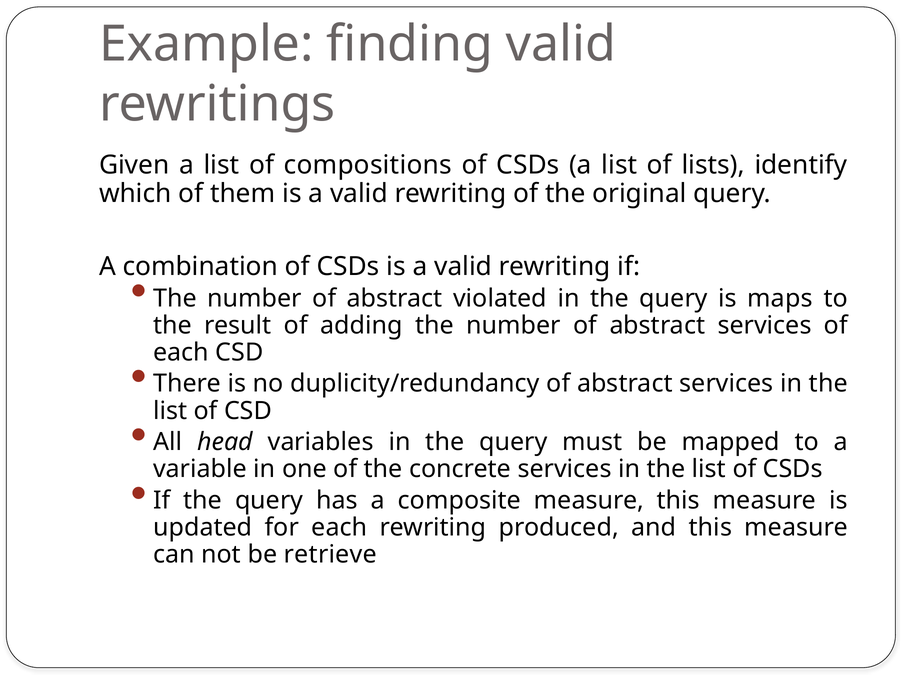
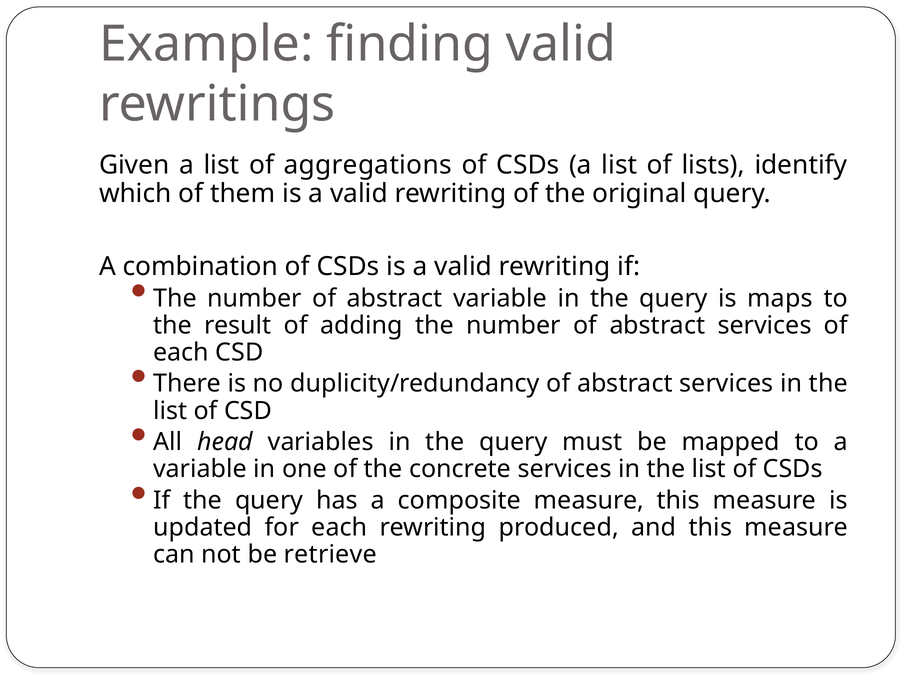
compositions: compositions -> aggregations (368, 165)
abstract violated: violated -> variable (500, 298)
